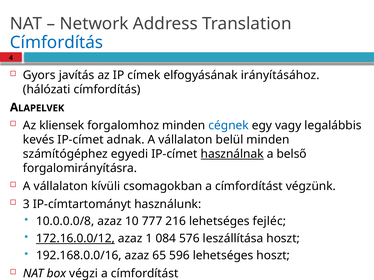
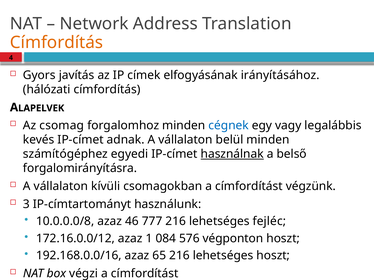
Címfordítás colour: blue -> orange (57, 43)
kliensek: kliensek -> csomag (62, 126)
10: 10 -> 46 (132, 222)
172.16.0.0/12 underline: present -> none (75, 239)
leszállítása: leszállítása -> végponton (233, 239)
65 596: 596 -> 216 (179, 256)
